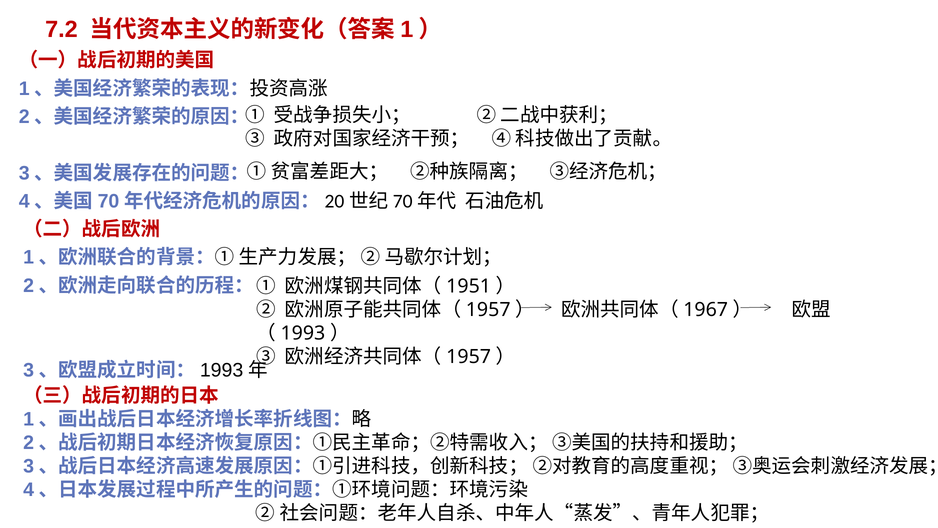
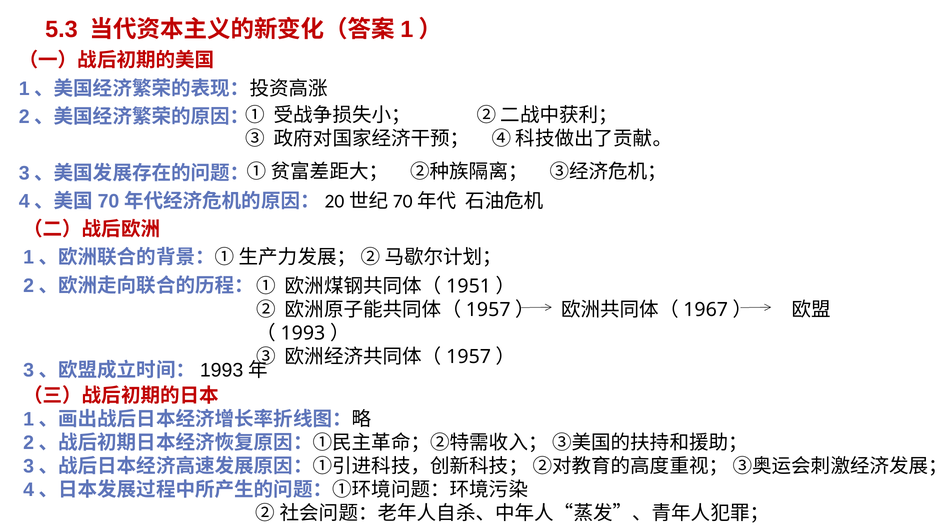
7.2: 7.2 -> 5.3 (61, 29)
